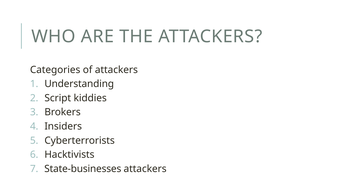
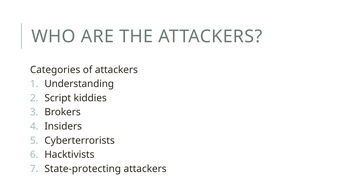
State-businesses: State-businesses -> State-protecting (83, 169)
